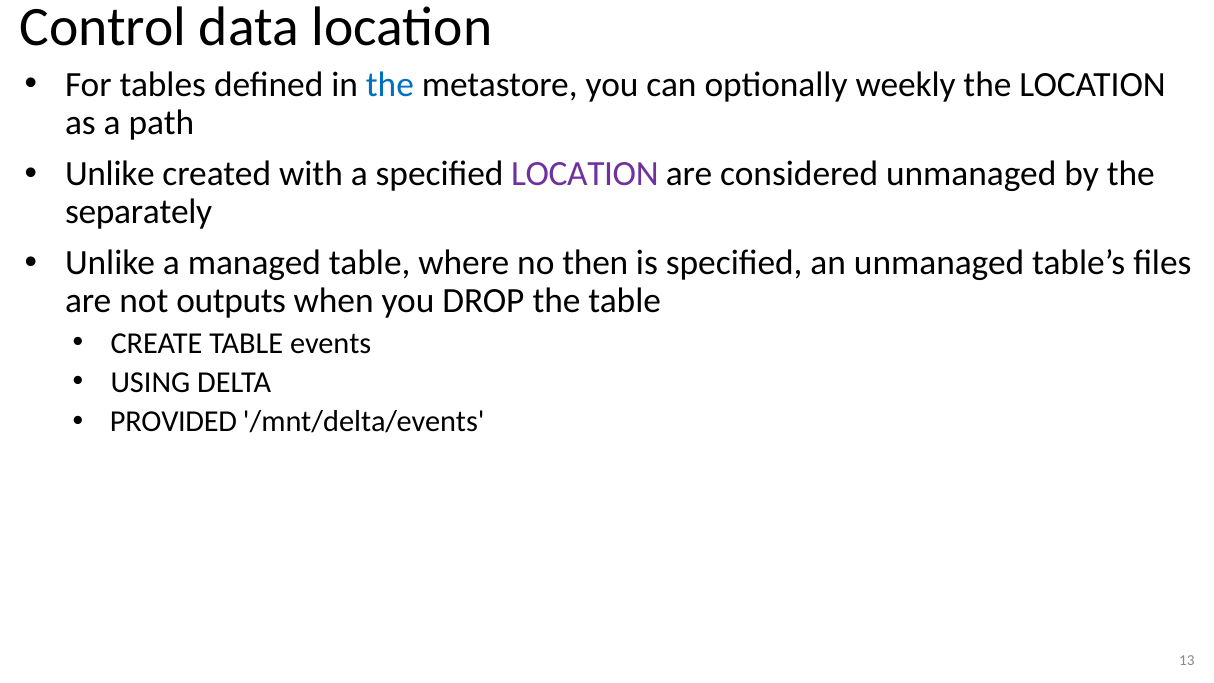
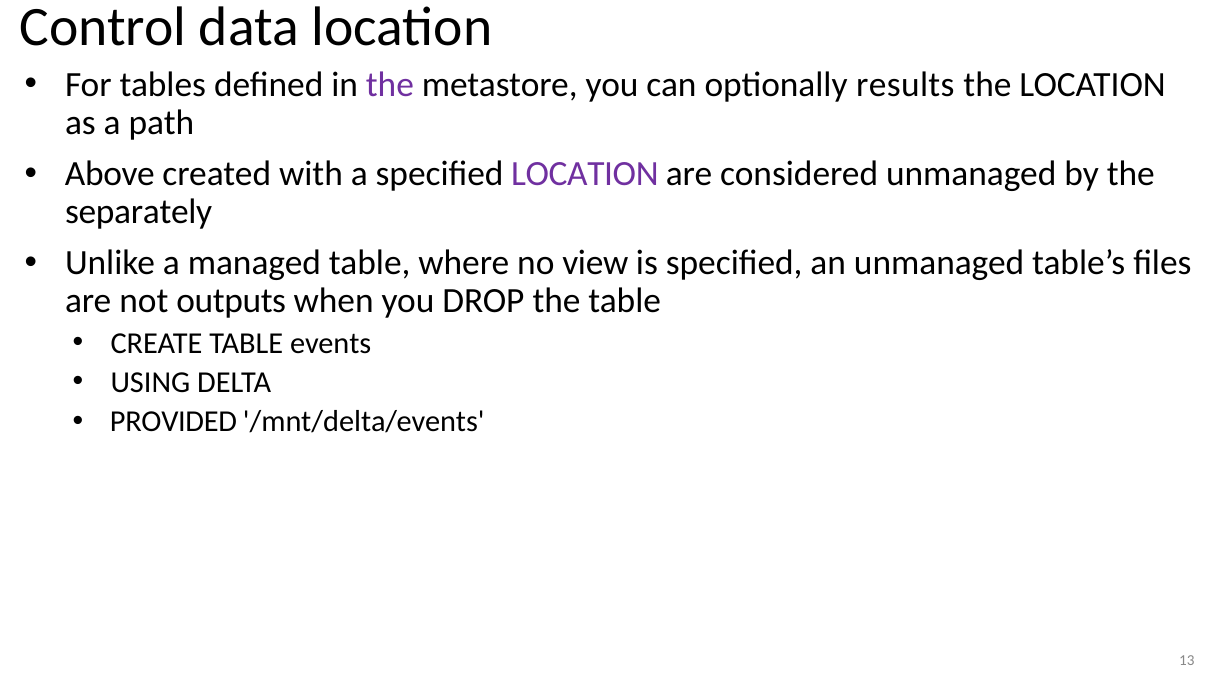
the colour: blue -> purple (390, 85)
weekly: weekly -> results (905, 85)
Unlike: Unlike -> Above (110, 174)
then: then -> view (595, 263)
